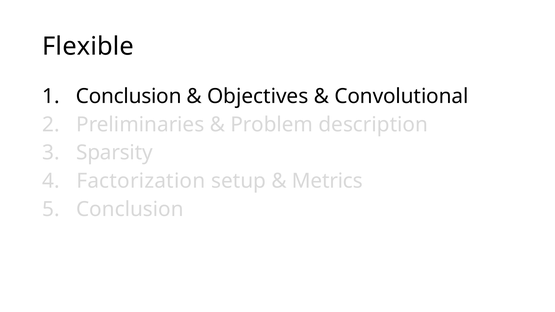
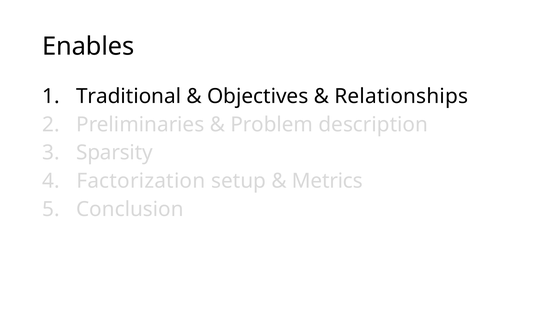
Flexible: Flexible -> Enables (88, 47)
Conclusion: Conclusion -> Traditional (129, 96)
Convolutional: Convolutional -> Relationships (401, 96)
